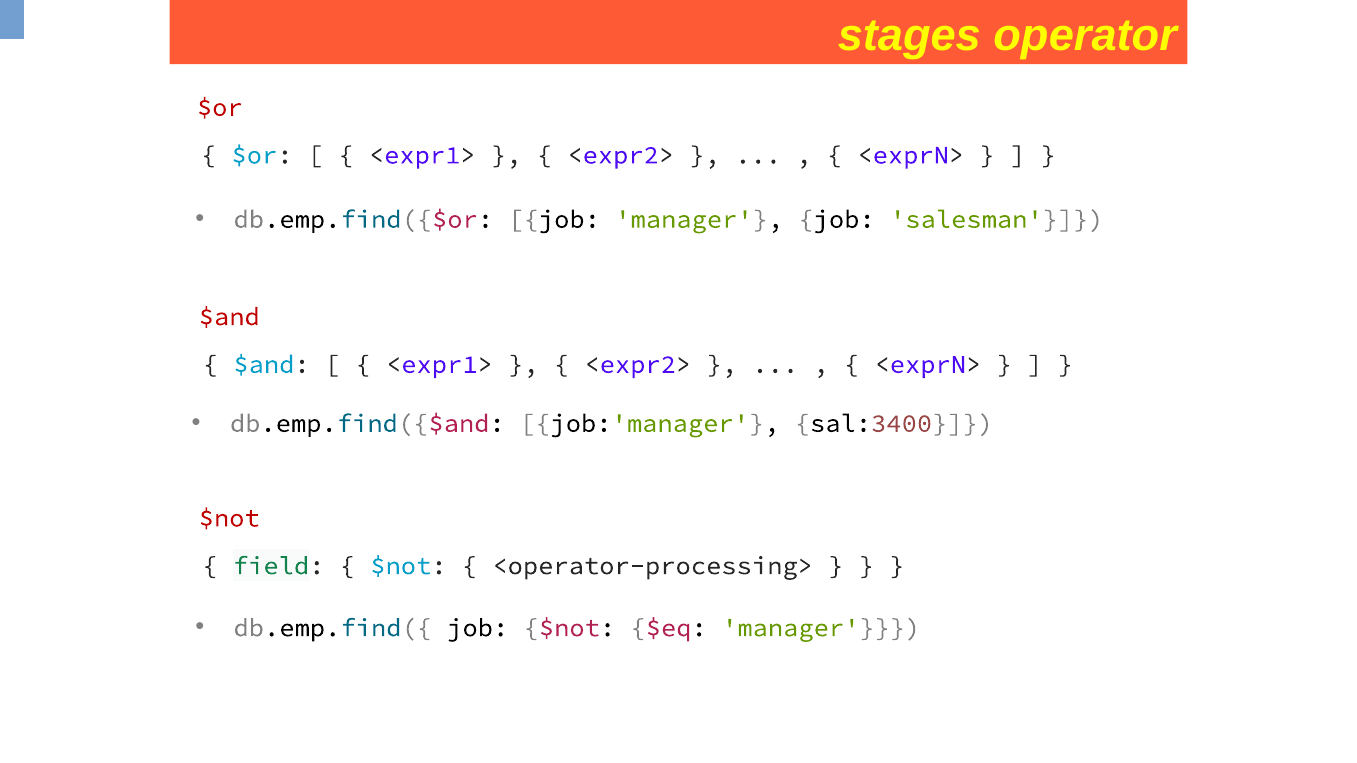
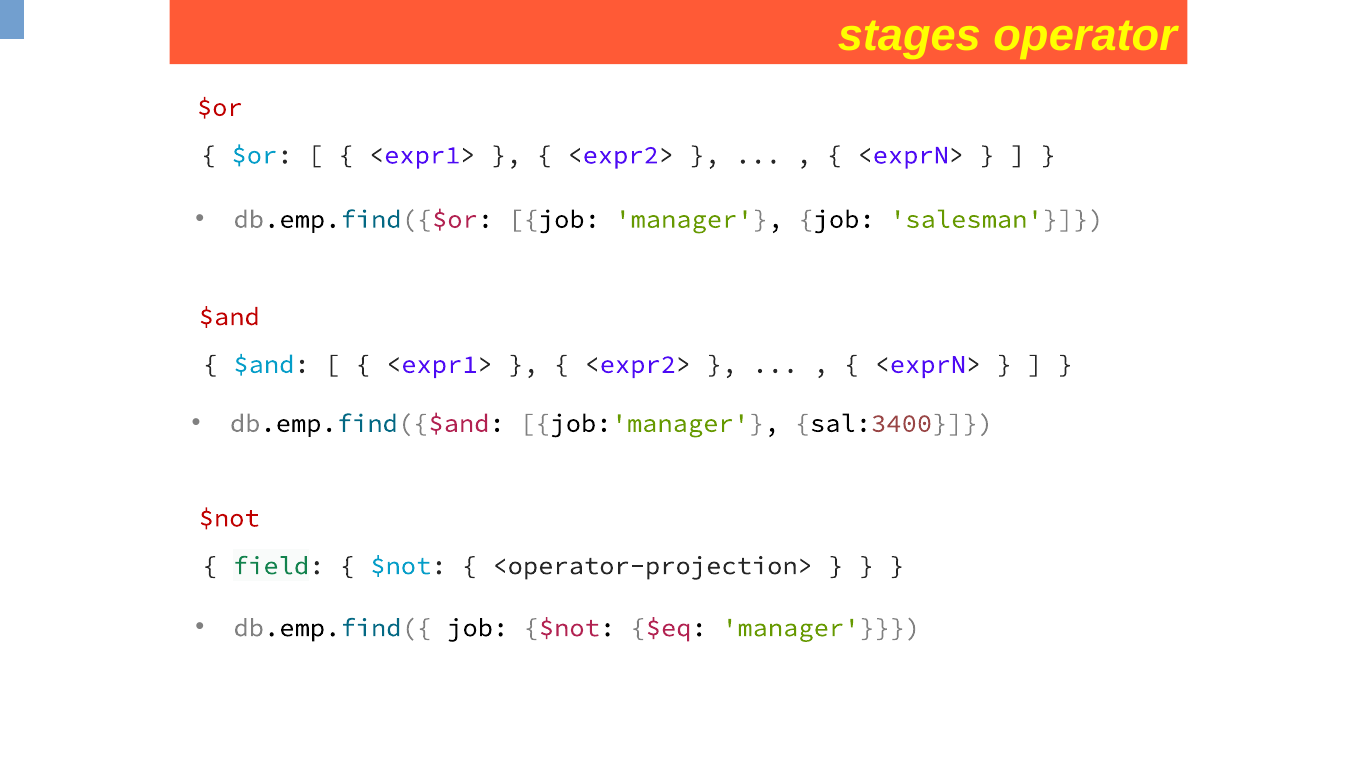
<operator-processing>: <operator-processing> -> <operator-projection> (653, 566)
